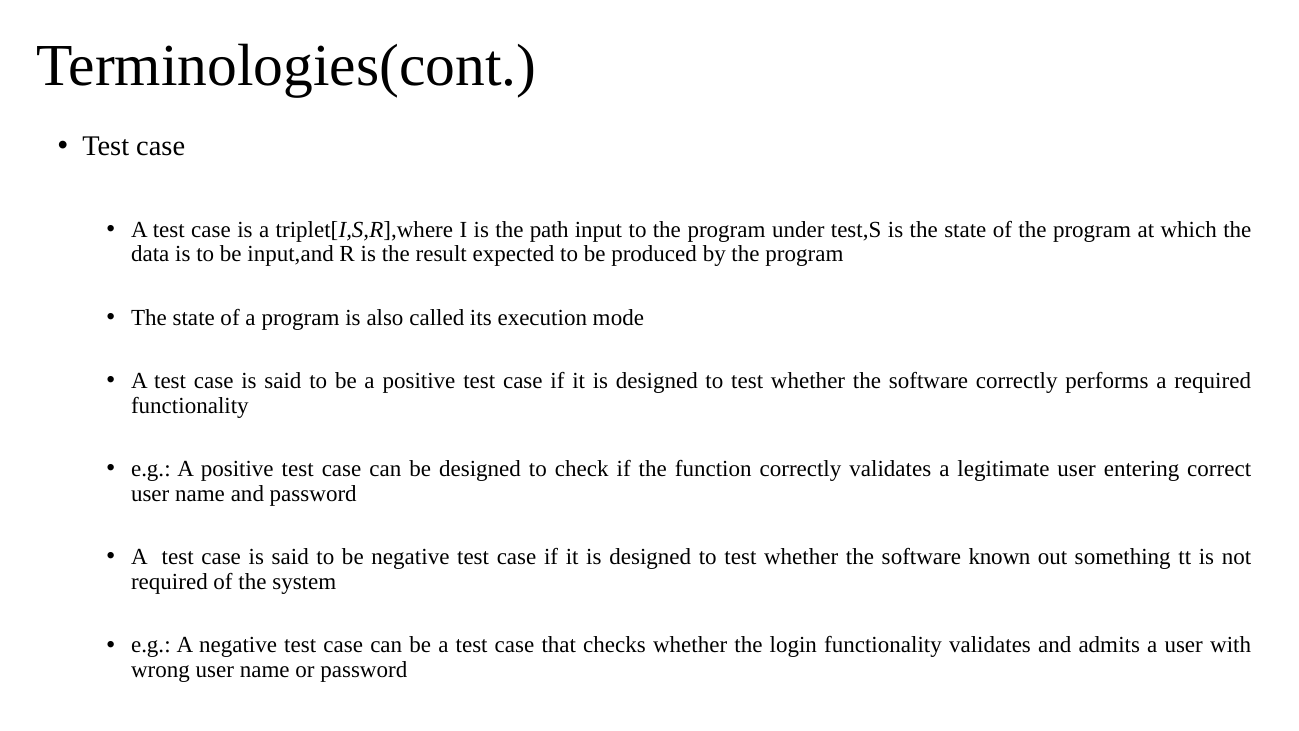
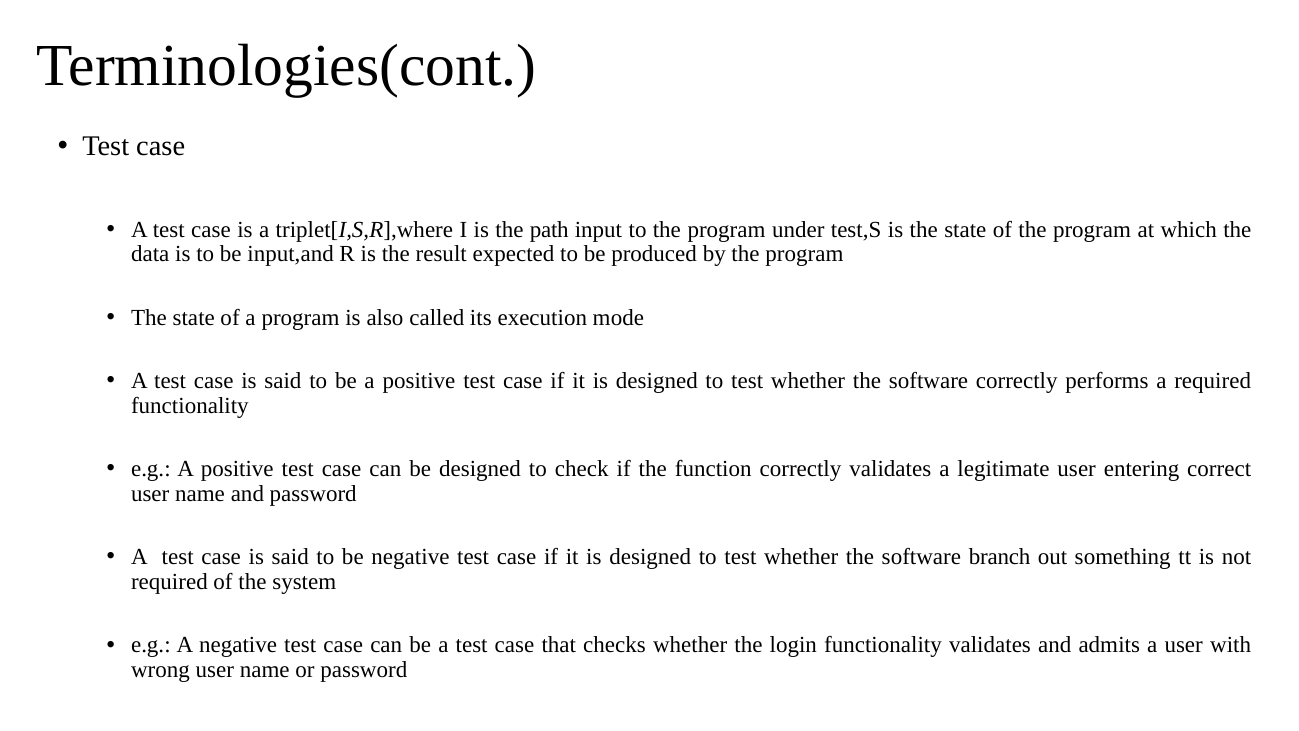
known: known -> branch (1000, 557)
